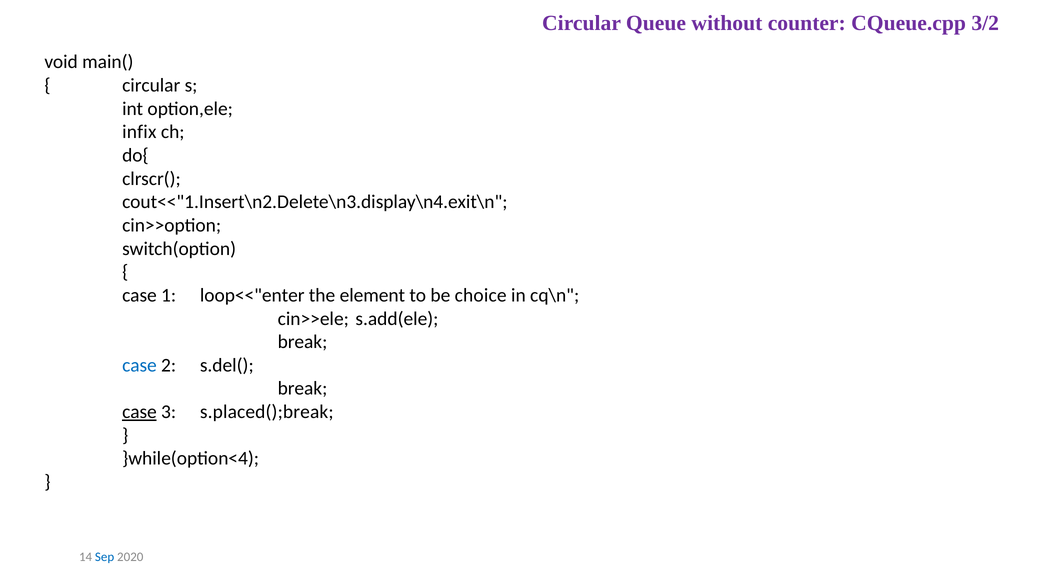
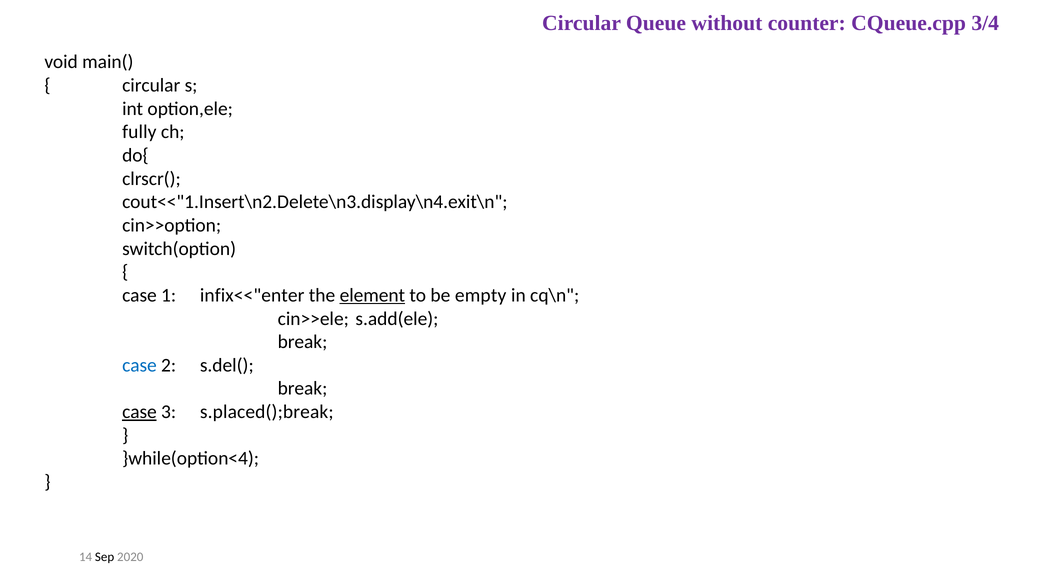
3/2: 3/2 -> 3/4 (985, 23)
infix: infix -> fully (139, 132)
loop<<"enter: loop<<"enter -> infix<<"enter (252, 295)
element underline: none -> present (372, 295)
choice: choice -> empty (481, 295)
Sep colour: blue -> black (105, 557)
